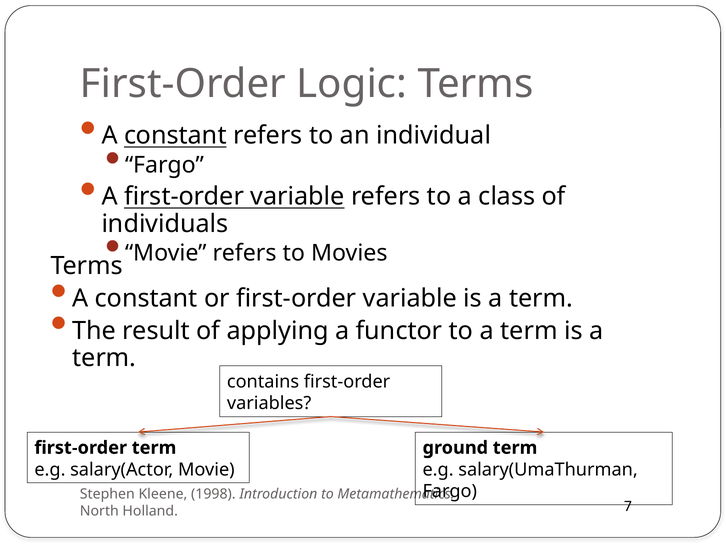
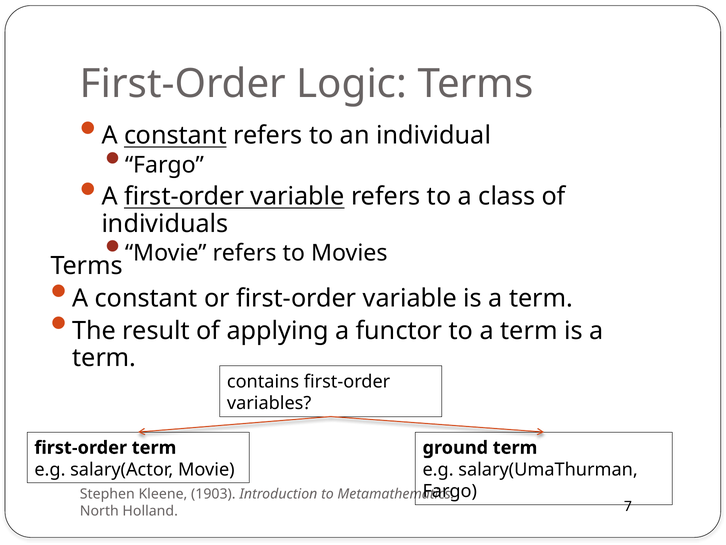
1998: 1998 -> 1903 (213, 494)
